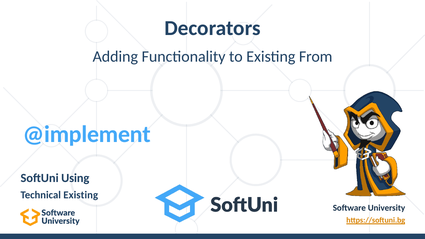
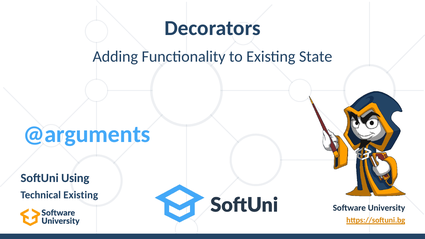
From: From -> State (316, 57)
@implement: @implement -> @arguments (87, 134)
